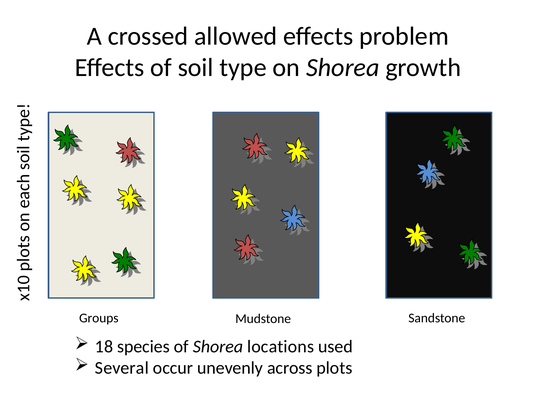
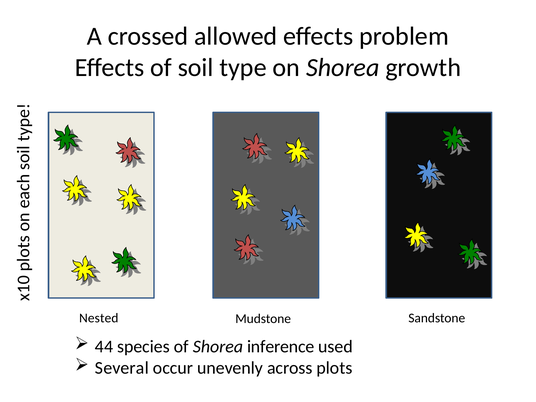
Groups: Groups -> Nested (99, 318)
18: 18 -> 44 (104, 346)
locations: locations -> inference (281, 346)
